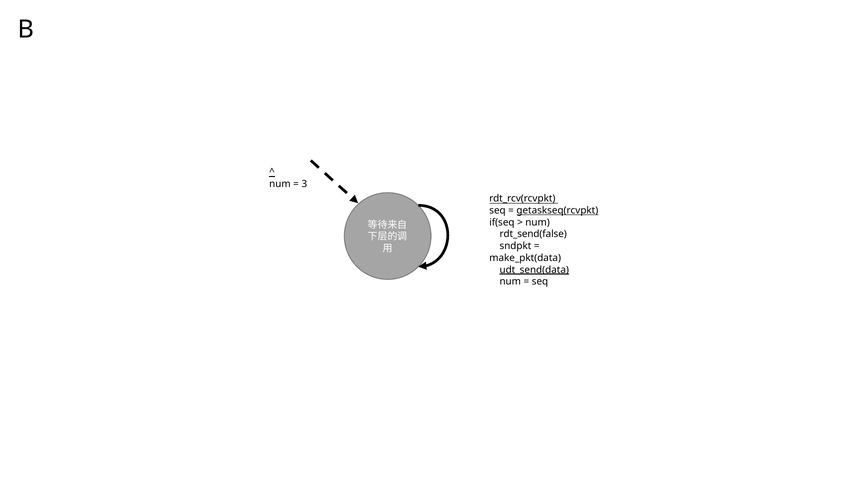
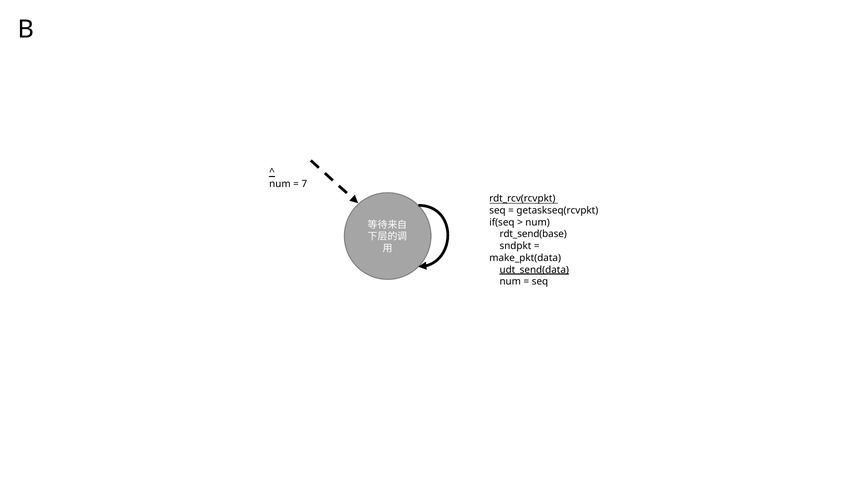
3: 3 -> 7 (304, 184)
getaskseq(rcvpkt underline: present -> none (557, 210)
rdt_send(false: rdt_send(false -> rdt_send(base (533, 234)
